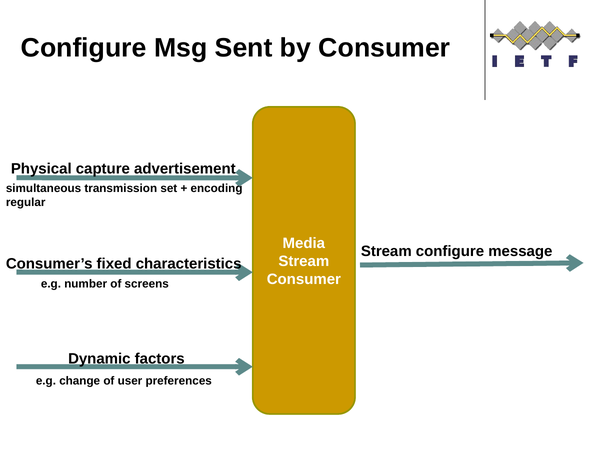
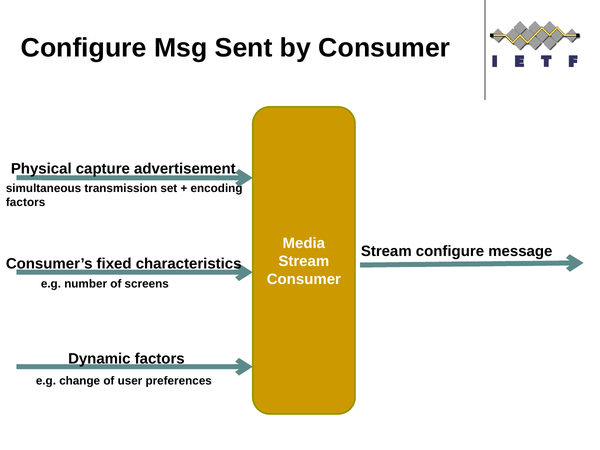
regular: regular -> factors (26, 203)
